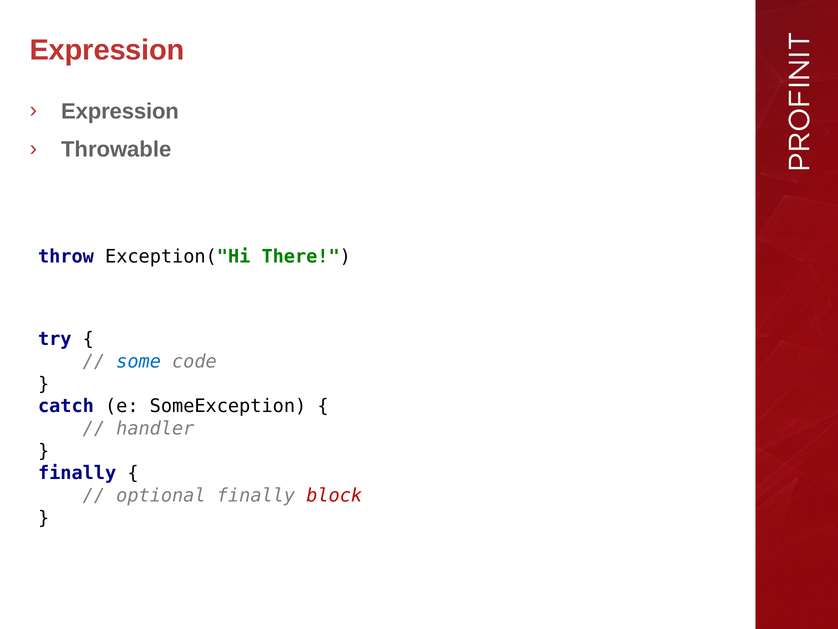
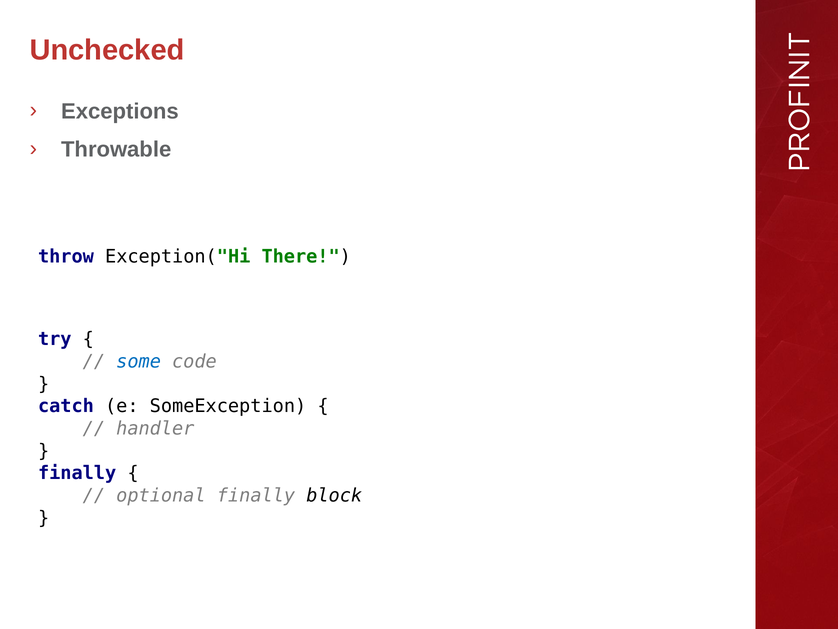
Expression: Expression -> Unchecked (107, 50)
Expression: Expression -> Exceptions (120, 111)
block colour: red -> black (334, 495)
